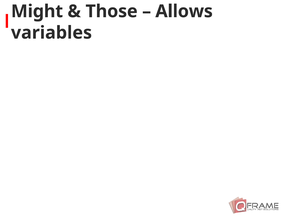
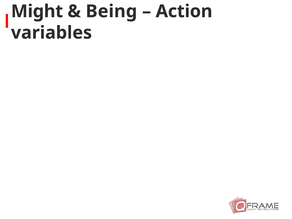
Those: Those -> Being (111, 11)
Allows: Allows -> Action (184, 11)
